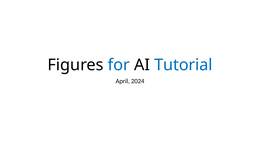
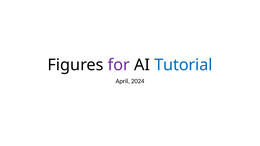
for colour: blue -> purple (119, 65)
